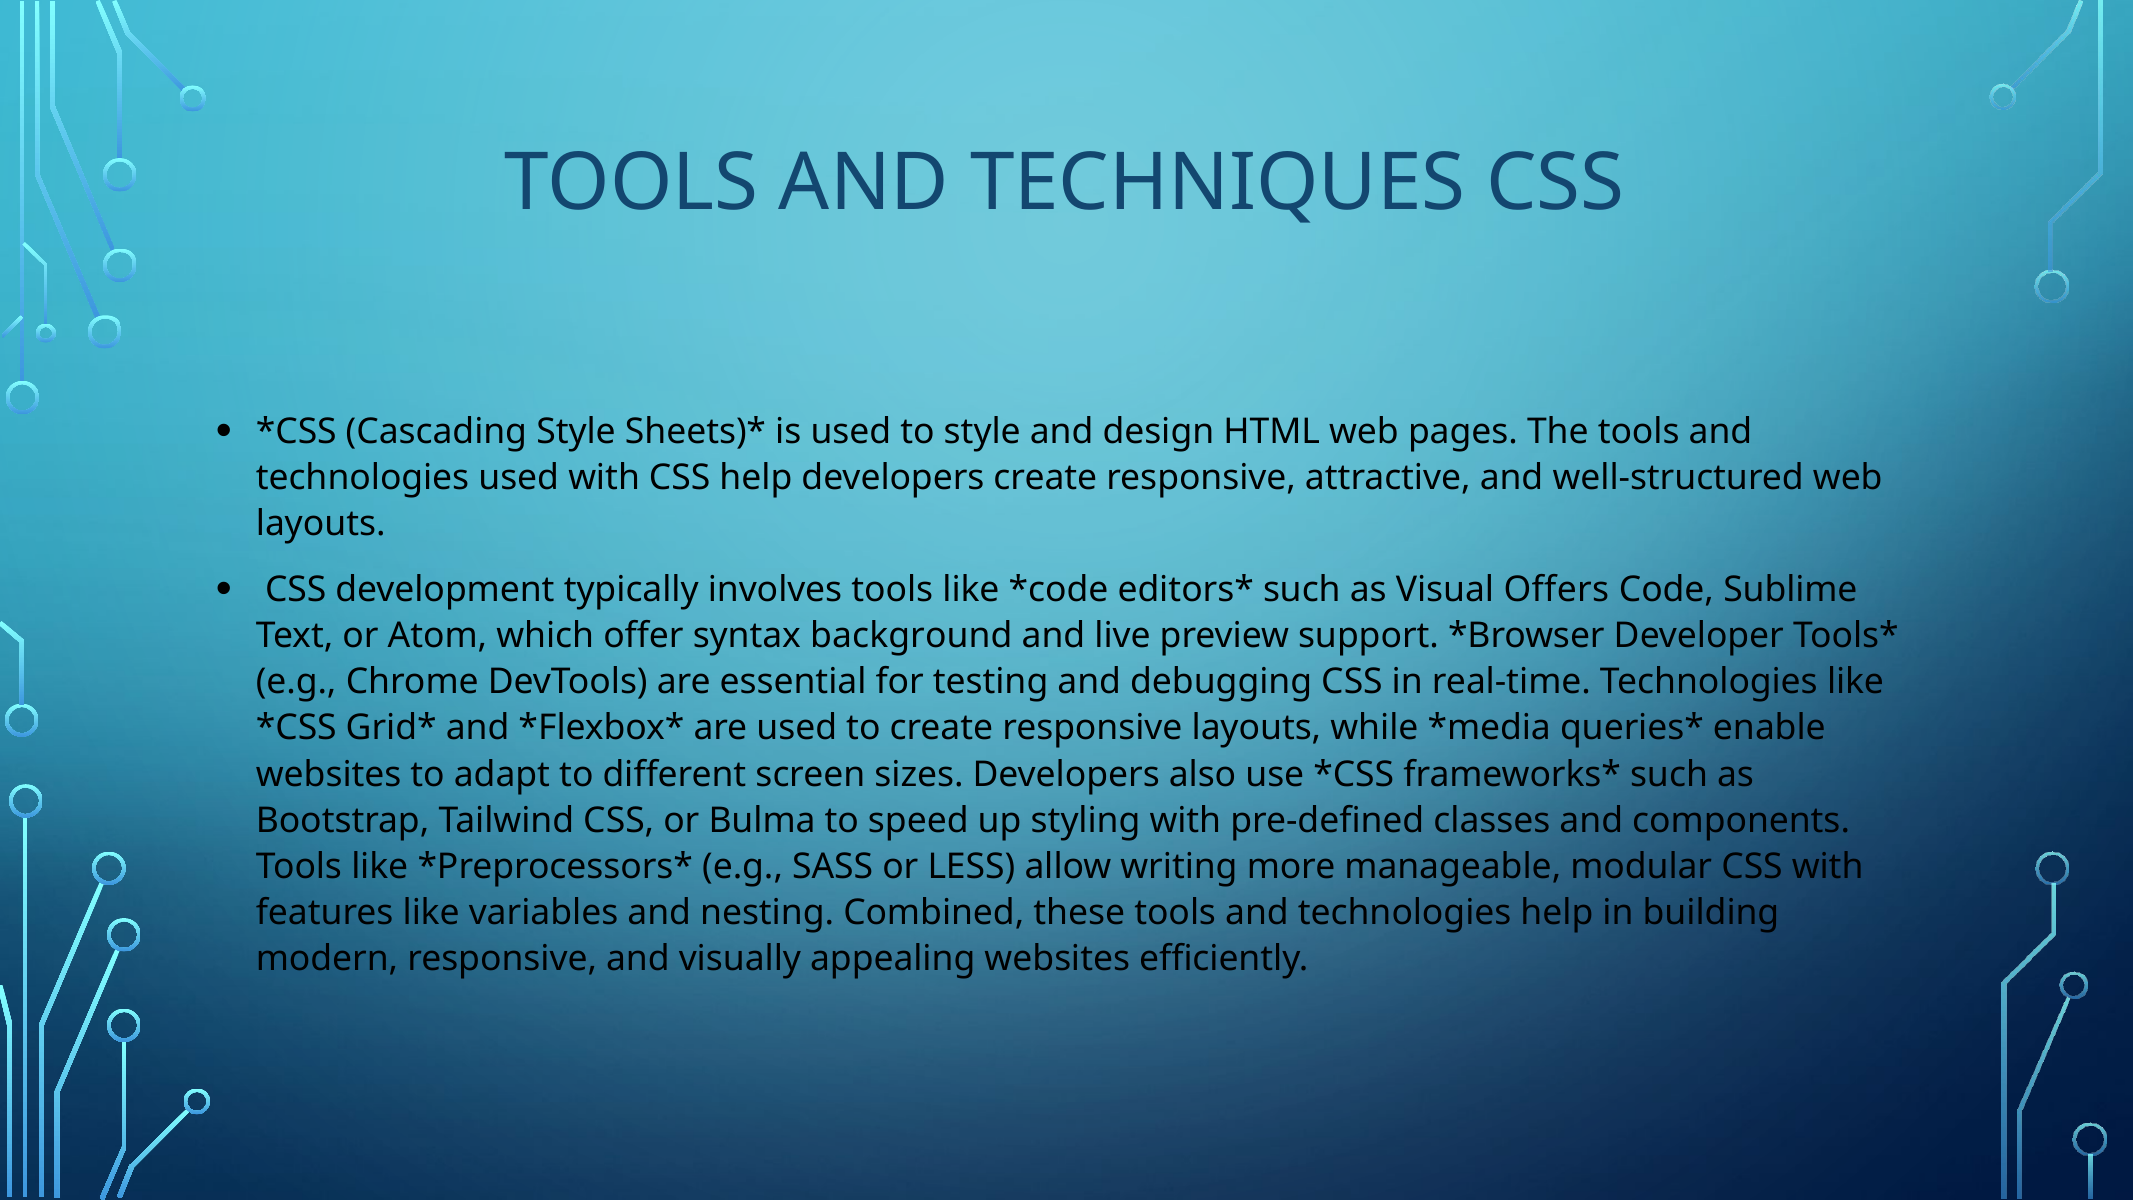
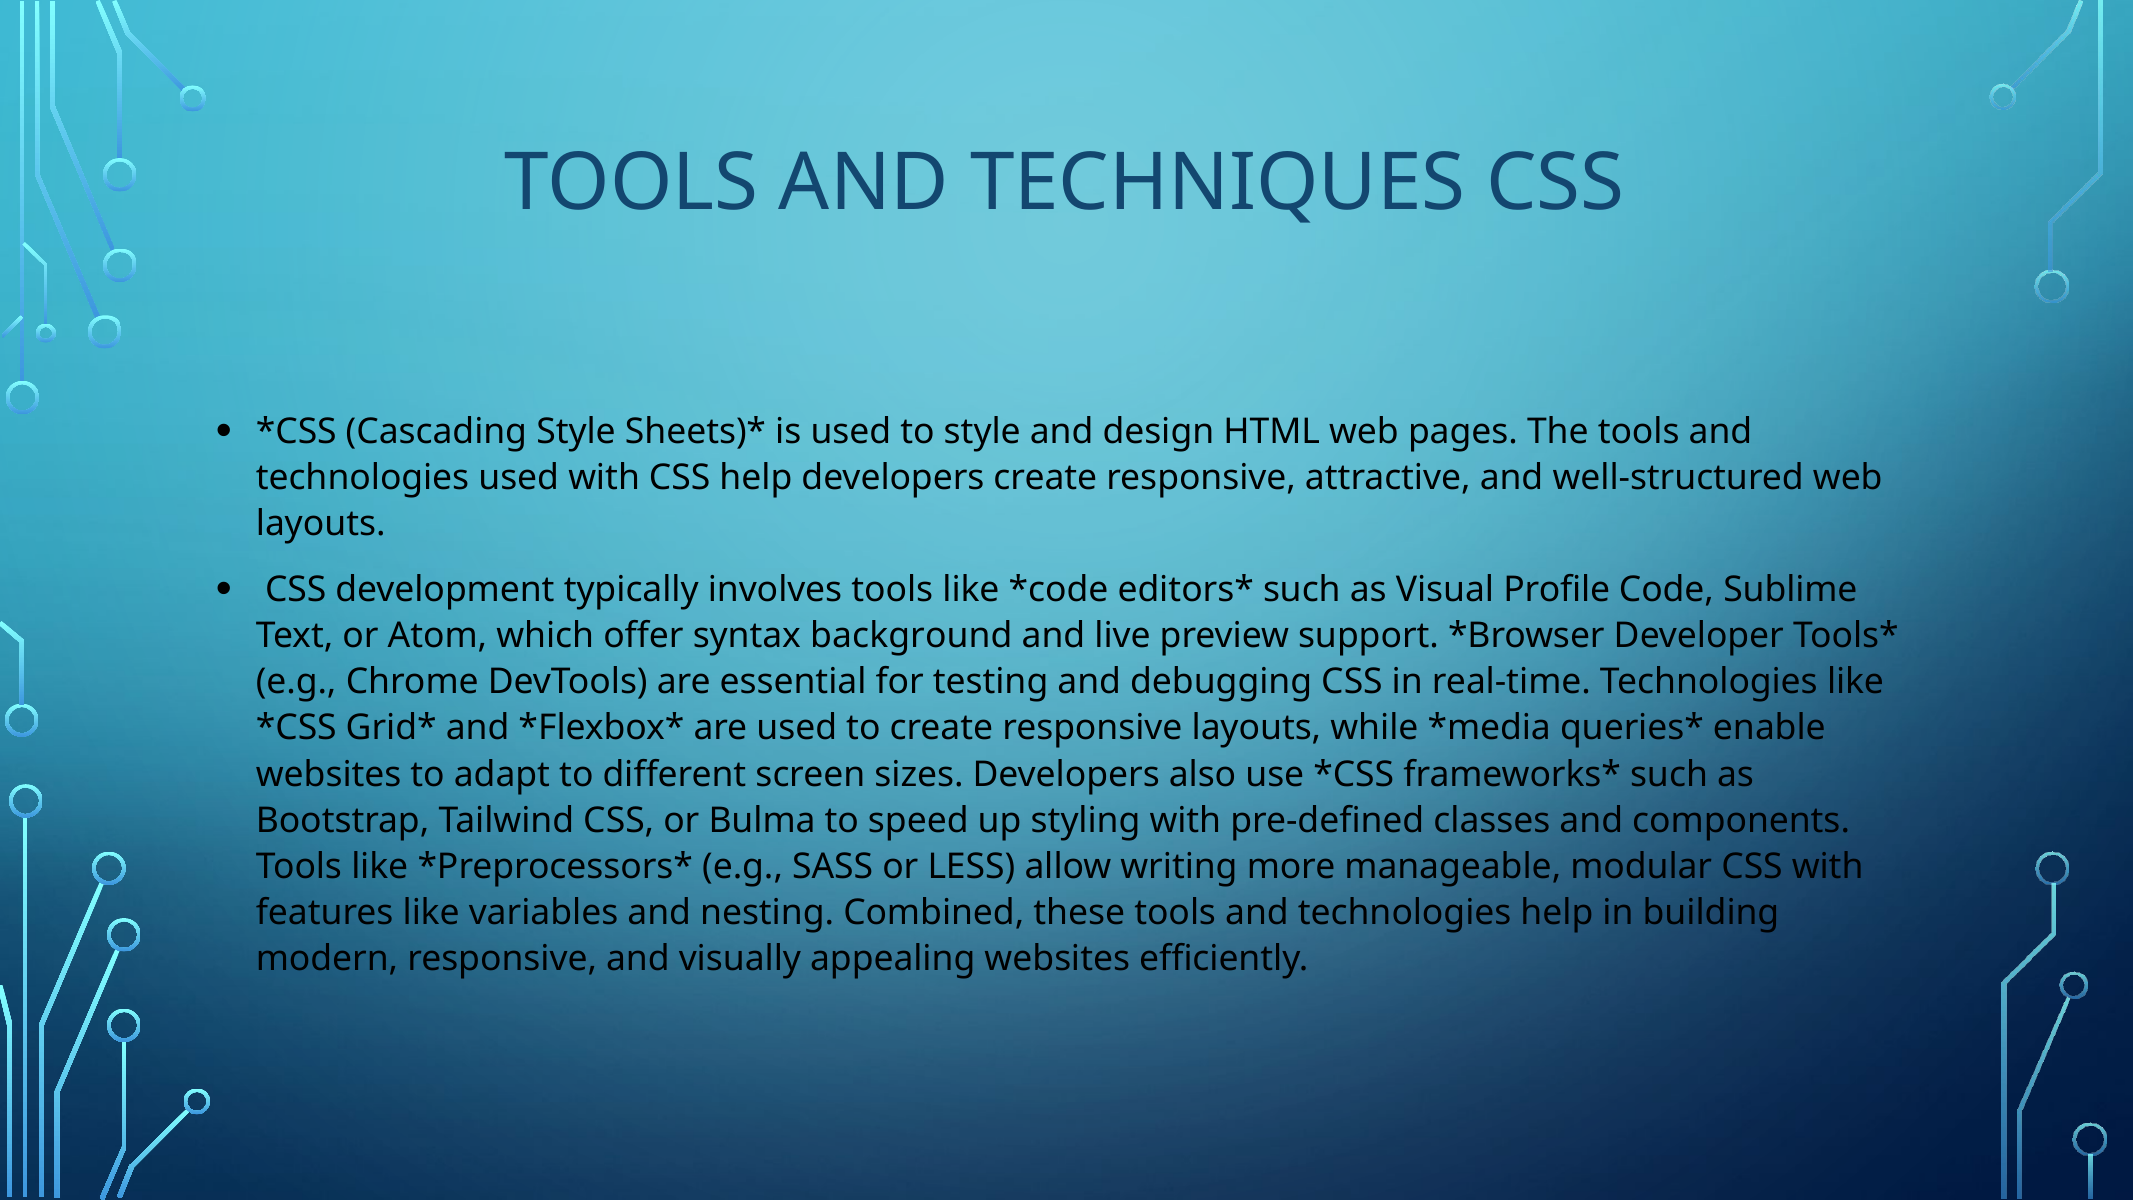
Offers: Offers -> Profile (1557, 590)
